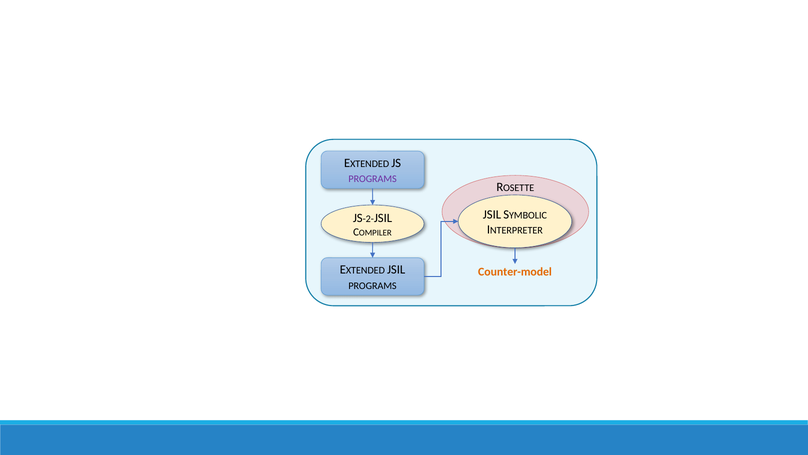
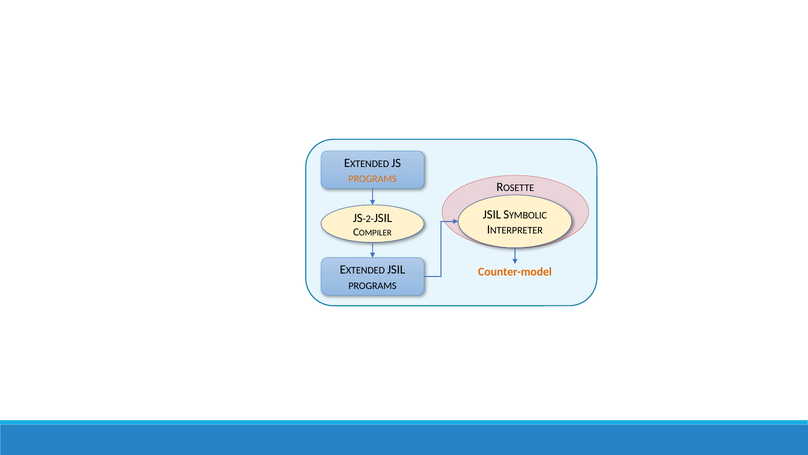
PROGRAMS colour: purple -> orange (373, 179)
